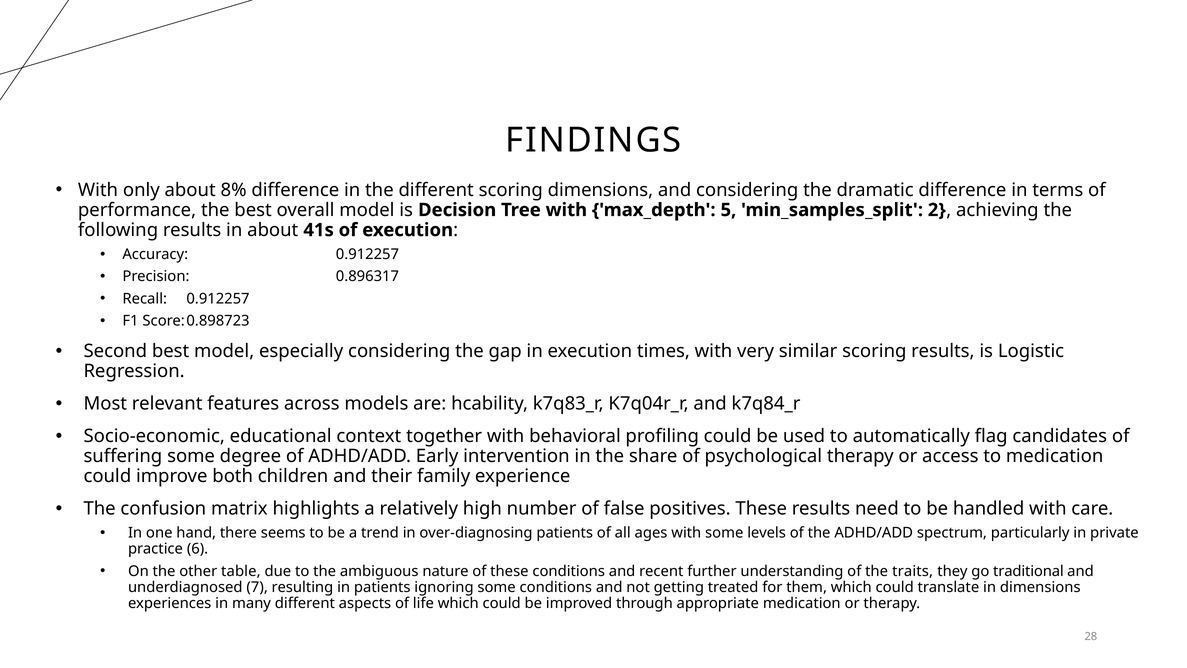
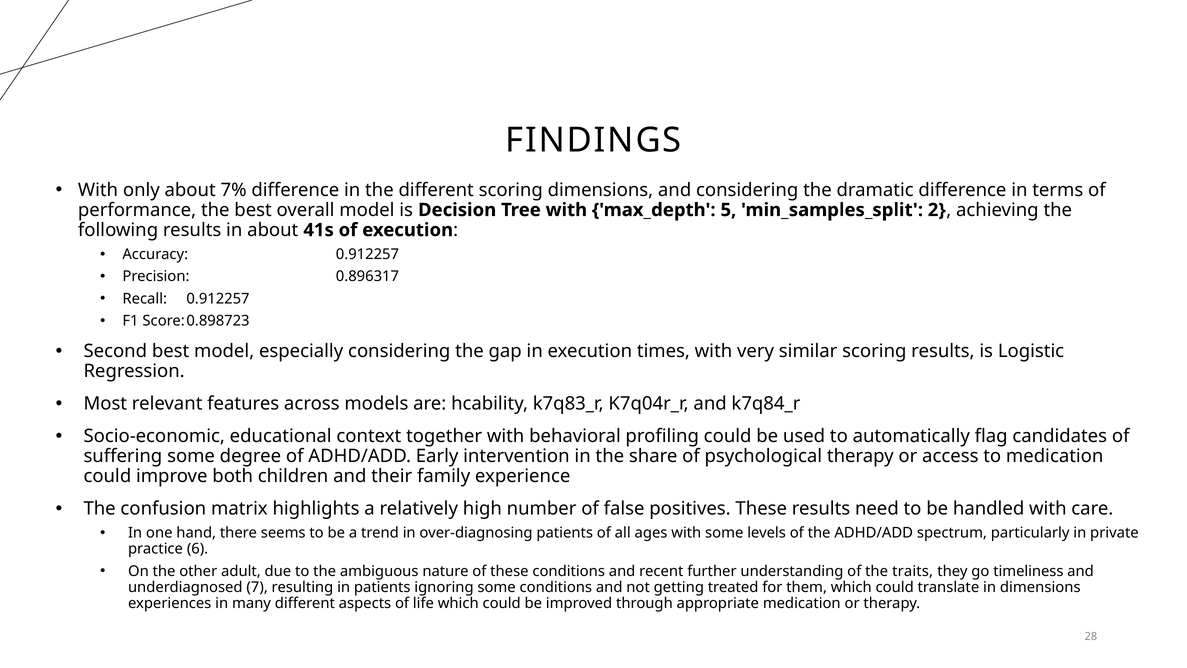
8%: 8% -> 7% (234, 190)
table: table -> adult (241, 571)
traditional: traditional -> timeliness (1028, 571)
